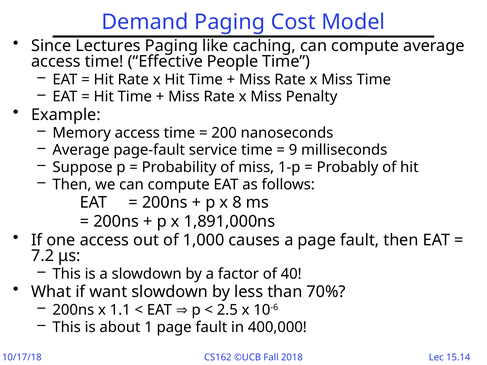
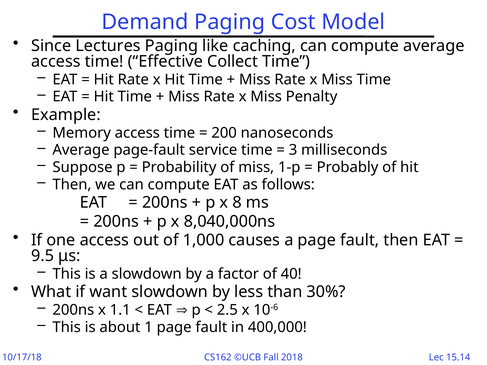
People: People -> Collect (233, 62)
9: 9 -> 3 (293, 150)
1,891,000ns: 1,891,000ns -> 8,040,000ns (229, 222)
7.2: 7.2 -> 9.5 (43, 256)
70%: 70% -> 30% (326, 292)
